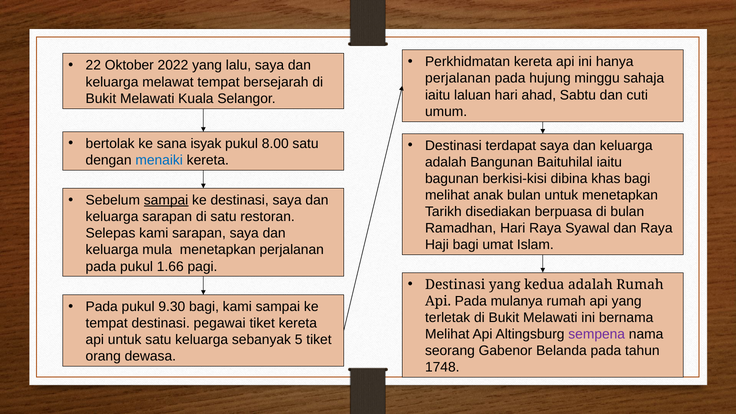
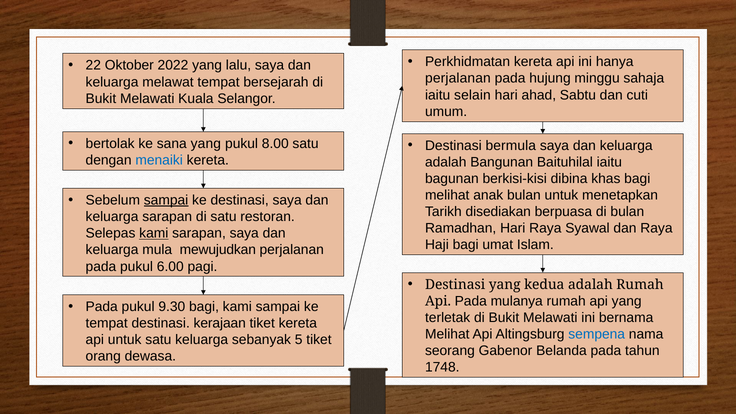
laluan: laluan -> selain (472, 95)
sana isyak: isyak -> yang (206, 144)
terdapat: terdapat -> bermula (511, 146)
kami underline: none -> present (154, 233)
mula menetapkan: menetapkan -> mewujudkan (218, 250)
1.66: 1.66 -> 6.00 (170, 266)
pegawai: pegawai -> kerajaan (220, 323)
sempena colour: purple -> blue (597, 334)
